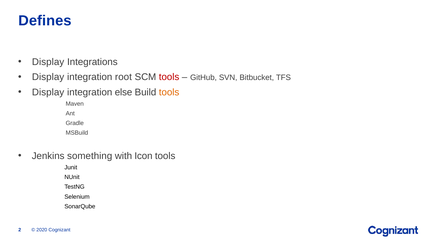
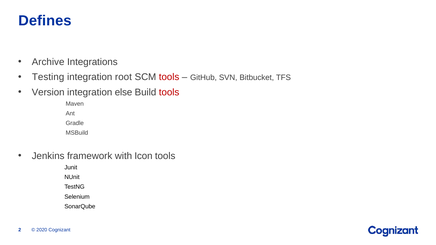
Display: Display -> Archive (48, 62)
Display: Display -> Testing (48, 77)
Display: Display -> Version (48, 92)
tools colour: orange -> red (169, 92)
something: something -> framework (90, 156)
